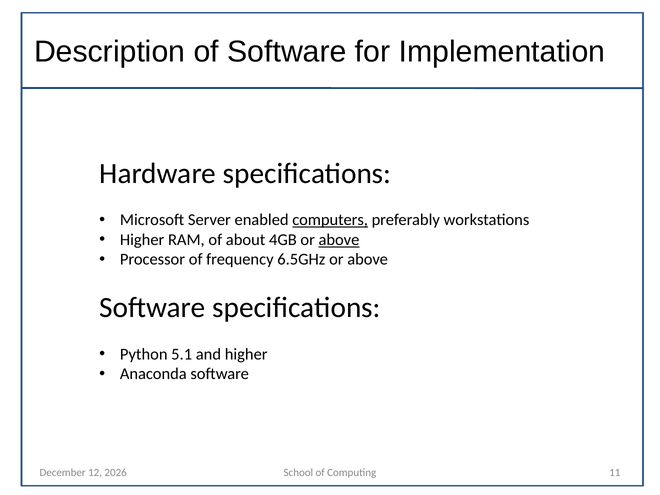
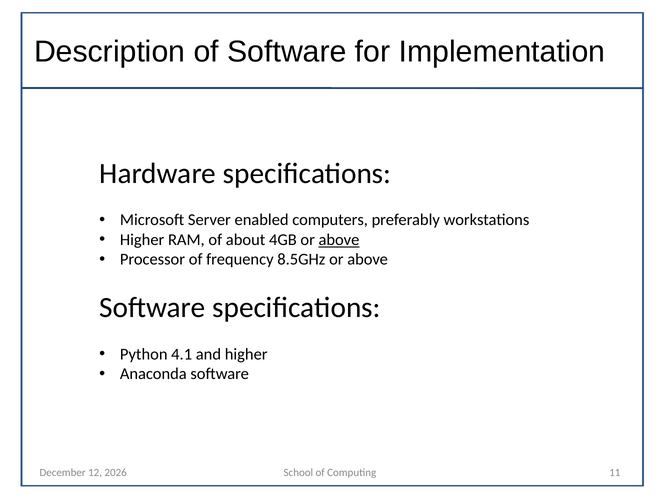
computers underline: present -> none (330, 220)
6.5GHz: 6.5GHz -> 8.5GHz (301, 260)
5.1: 5.1 -> 4.1 (182, 354)
